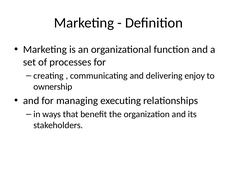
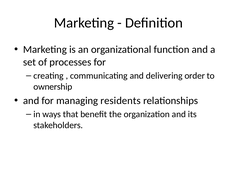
enjoy: enjoy -> order (195, 76)
executing: executing -> residents (121, 101)
